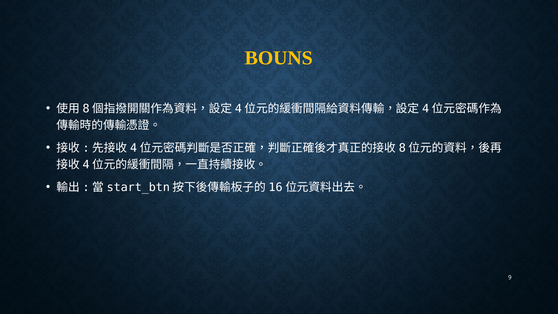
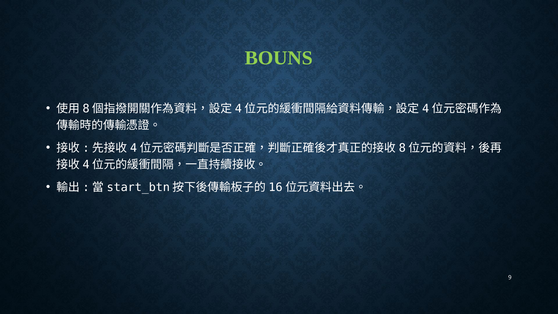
BOUNS colour: yellow -> light green (279, 58)
